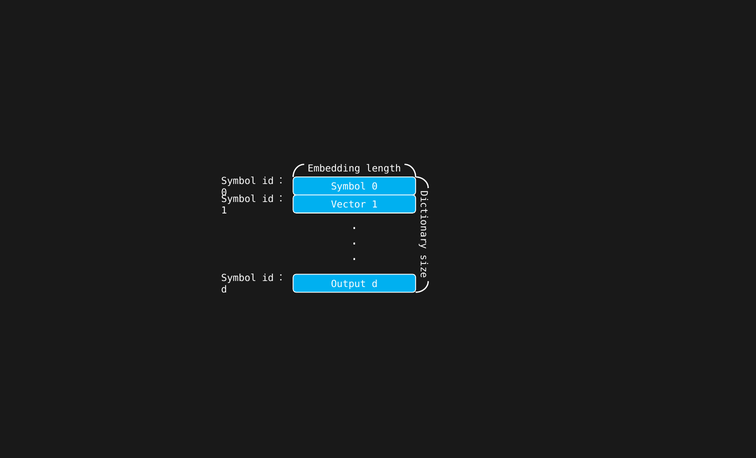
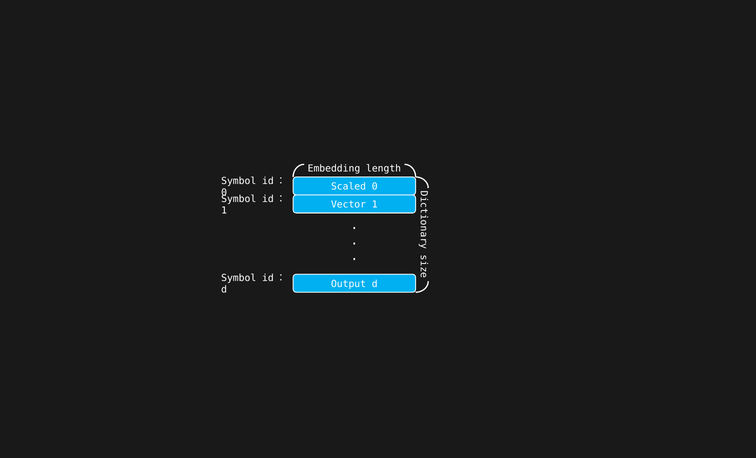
Symbol: Symbol -> Scaled (349, 187)
